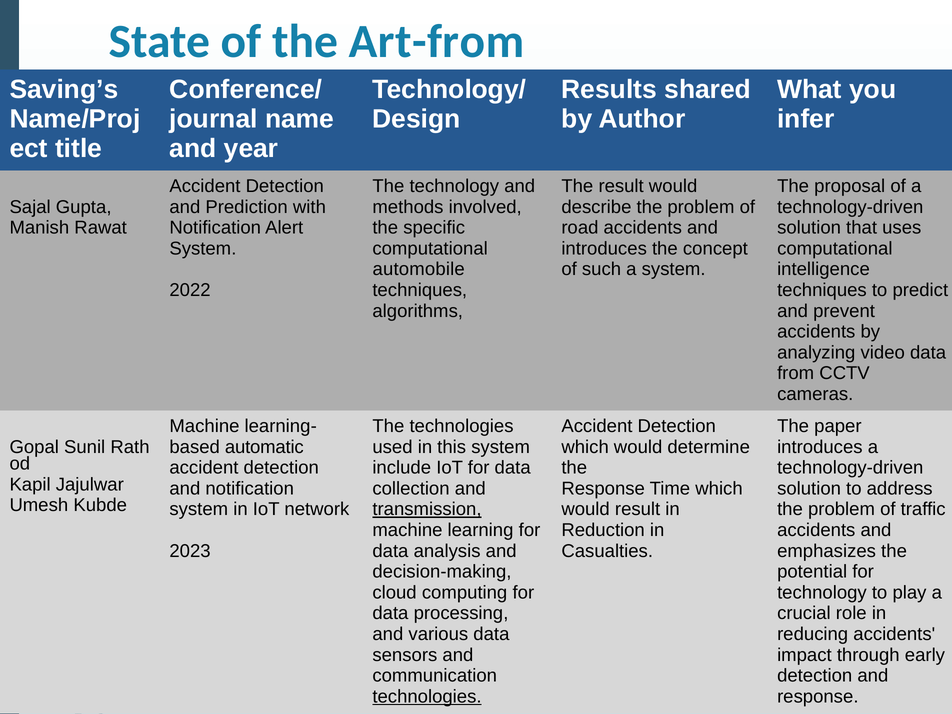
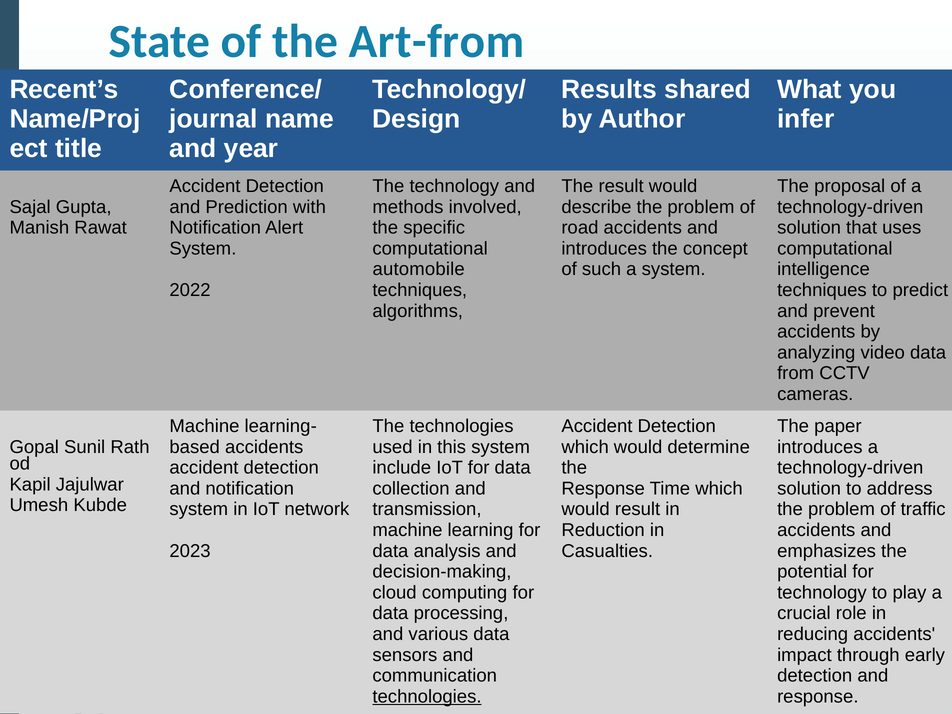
Saving’s: Saving’s -> Recent’s (64, 89)
automatic: automatic -> accidents (264, 447)
transmission underline: present -> none (427, 509)
